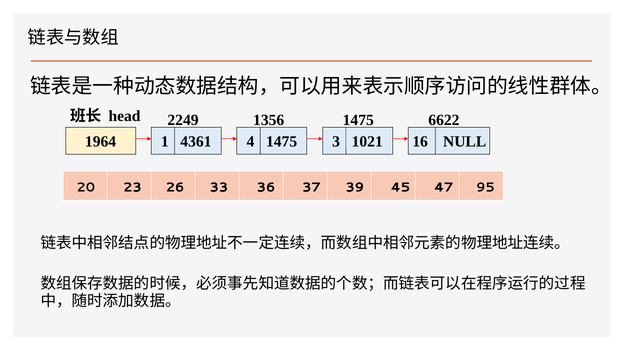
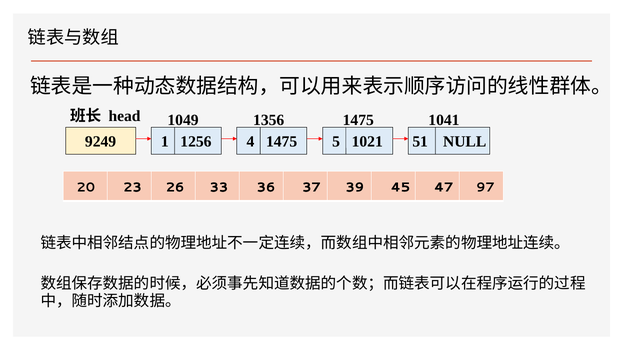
2249: 2249 -> 1049 (183, 120)
6622: 6622 -> 1041 (444, 120)
1964: 1964 -> 9249 (101, 142)
4361: 4361 -> 1256 (196, 142)
3: 3 -> 5 (336, 142)
16: 16 -> 51 (420, 142)
95: 95 -> 97 (485, 187)
